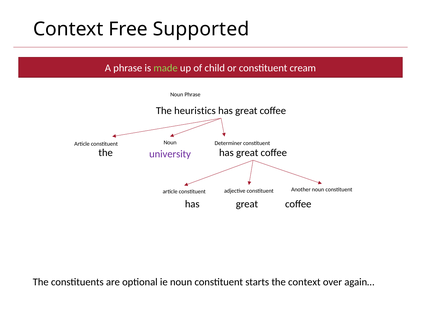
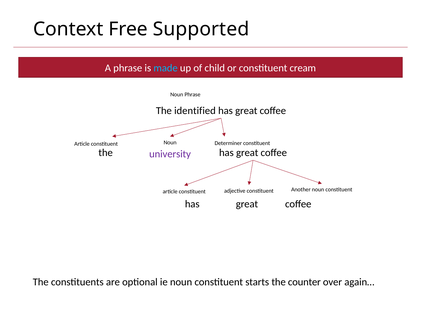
made colour: light green -> light blue (166, 68)
heuristics: heuristics -> identified (195, 111)
the context: context -> counter (304, 283)
